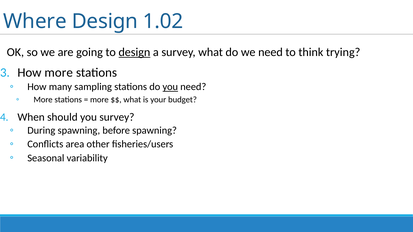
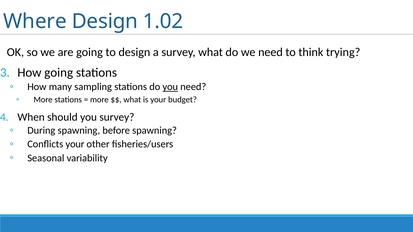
design underline: present -> none (134, 52)
How more: more -> going (59, 73)
Conflicts area: area -> your (75, 144)
